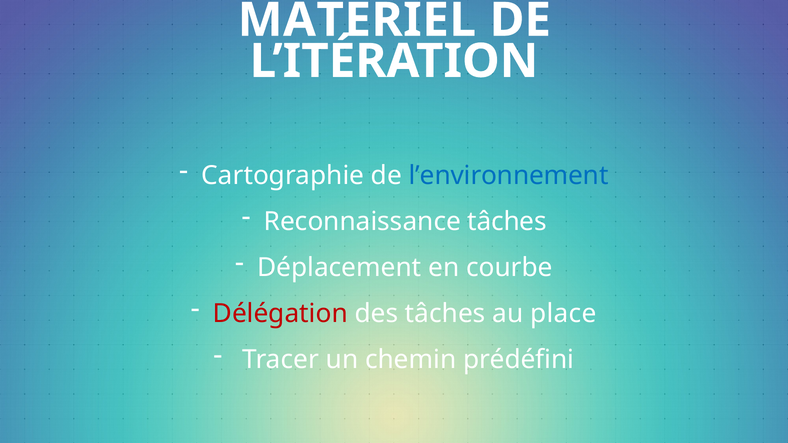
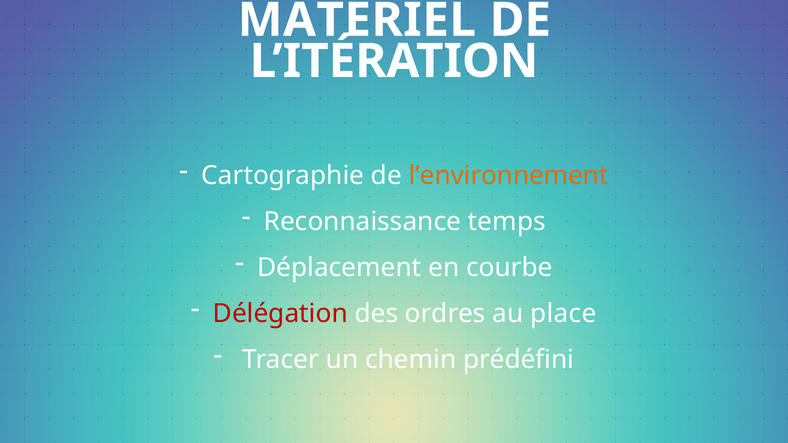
l’environnement colour: blue -> orange (509, 176)
Reconnaissance tâches: tâches -> temps (507, 222)
des tâches: tâches -> ordres (445, 314)
